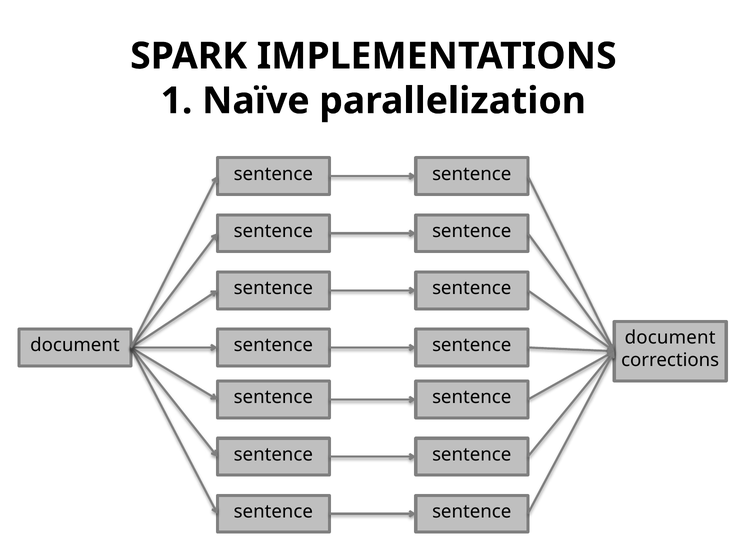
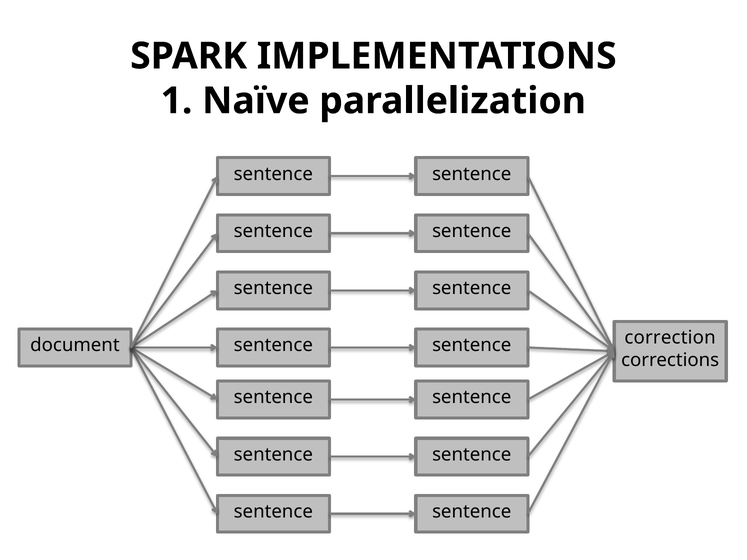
document document: document -> correction (670, 338)
